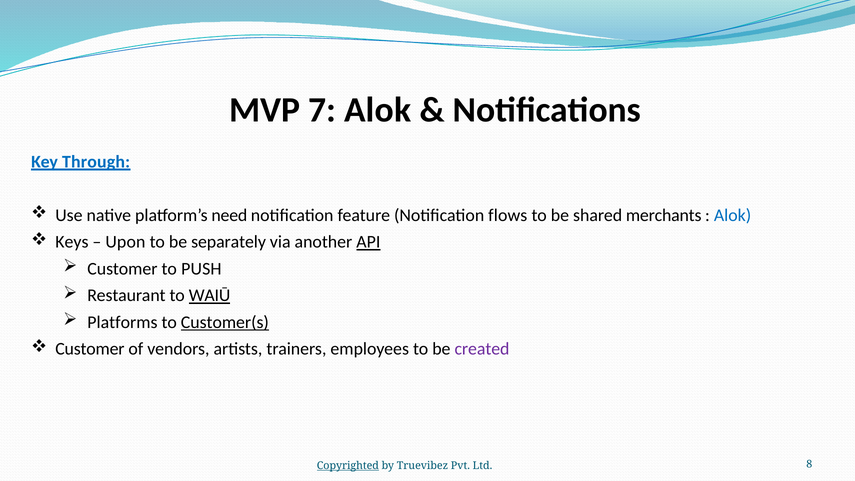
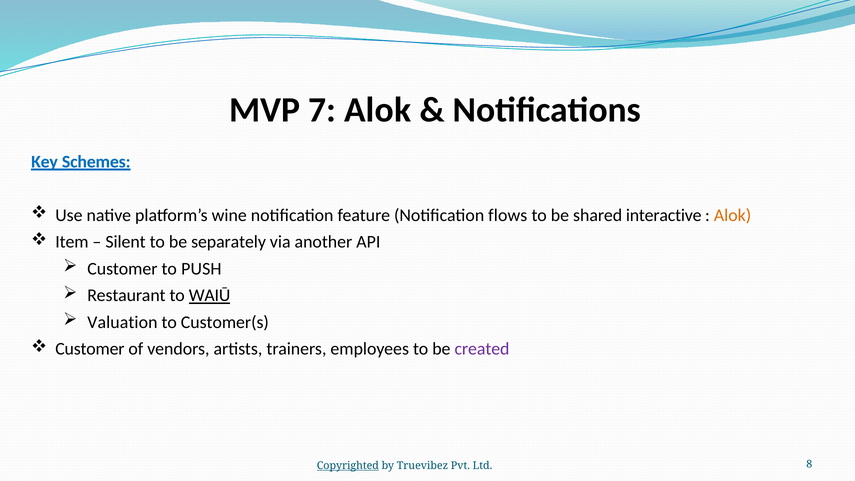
Through: Through -> Schemes (96, 162)
need: need -> wine (229, 215)
merchants: merchants -> interactive (664, 215)
Alok colour: blue -> orange (733, 215)
Keys: Keys -> Item (72, 242)
Upon: Upon -> Silent (126, 242)
API underline: present -> none (368, 242)
Platforms: Platforms -> Valuation (122, 322)
Customer(s underline: present -> none (225, 322)
